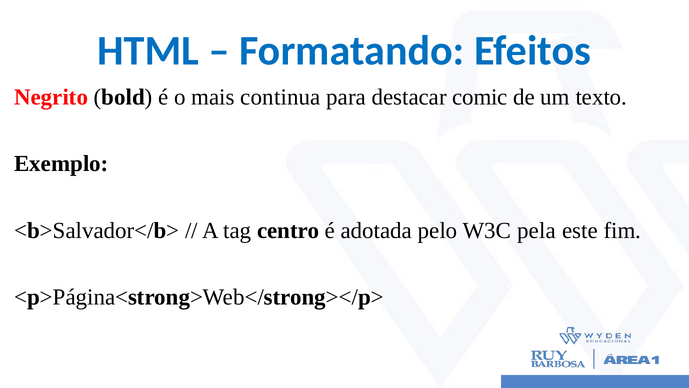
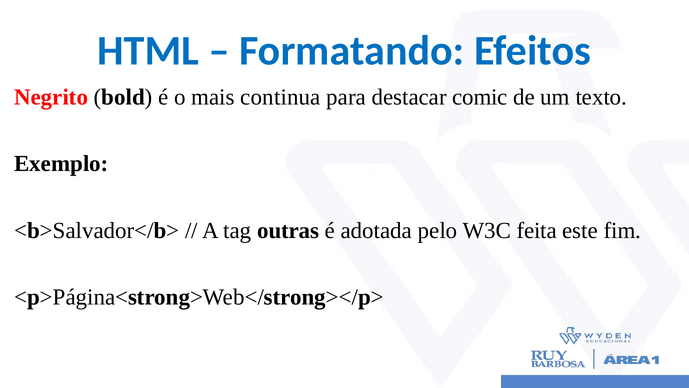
centro: centro -> outras (288, 230)
pela: pela -> feita (537, 230)
